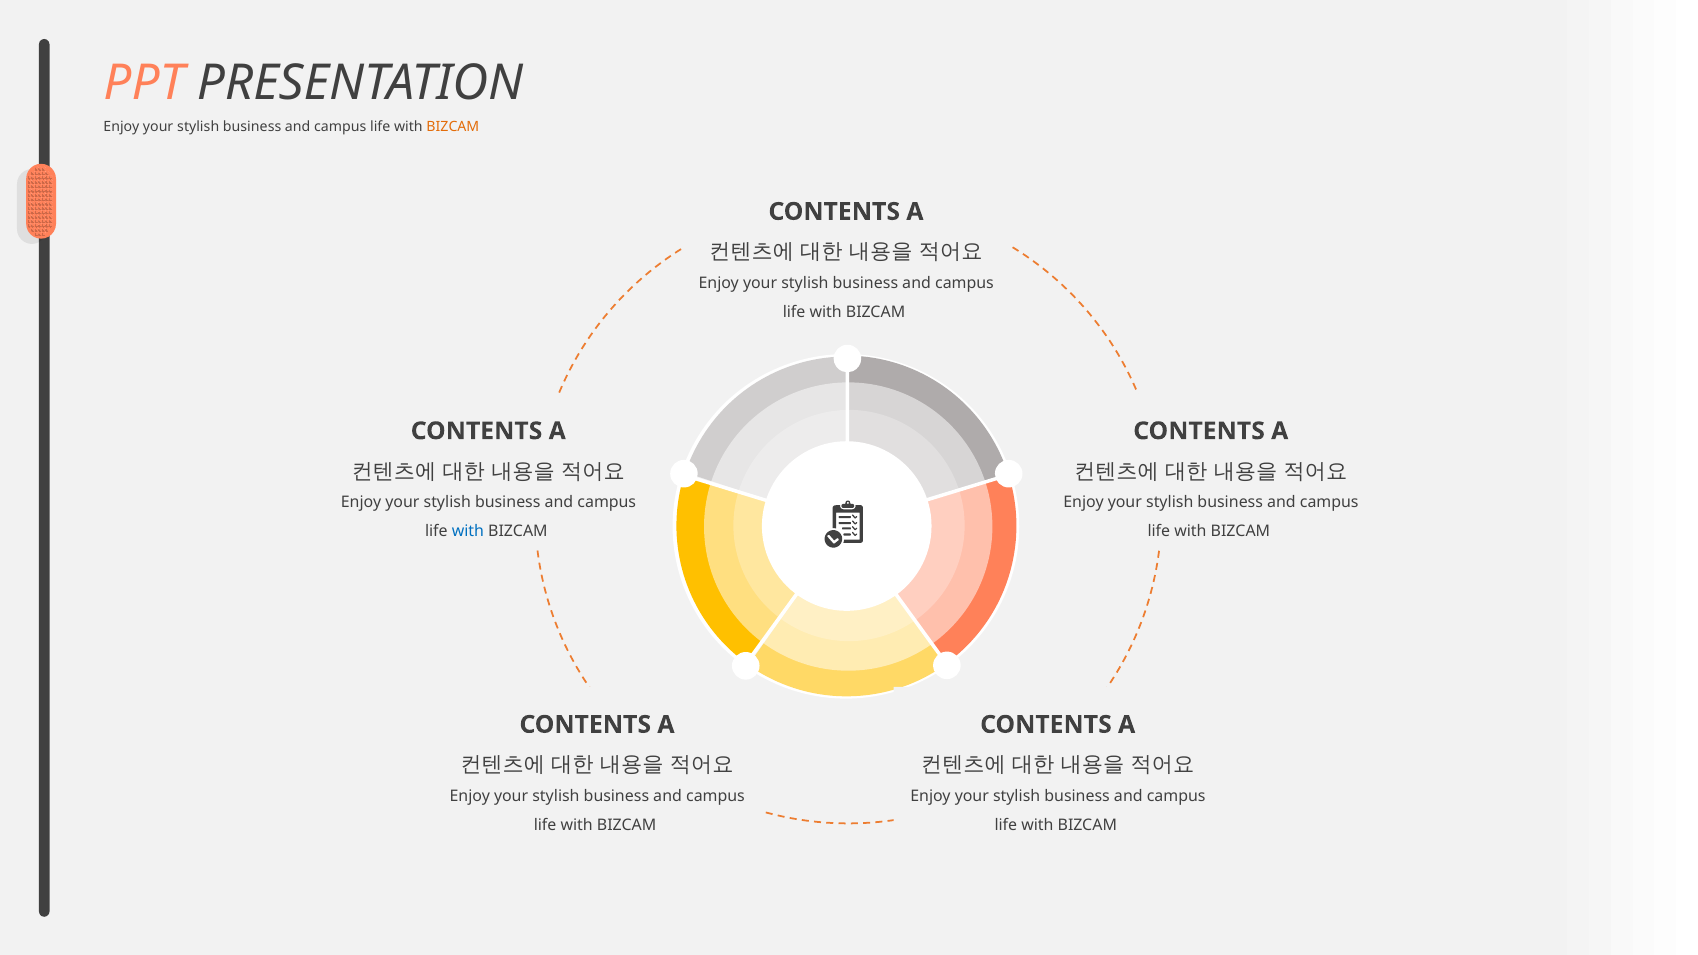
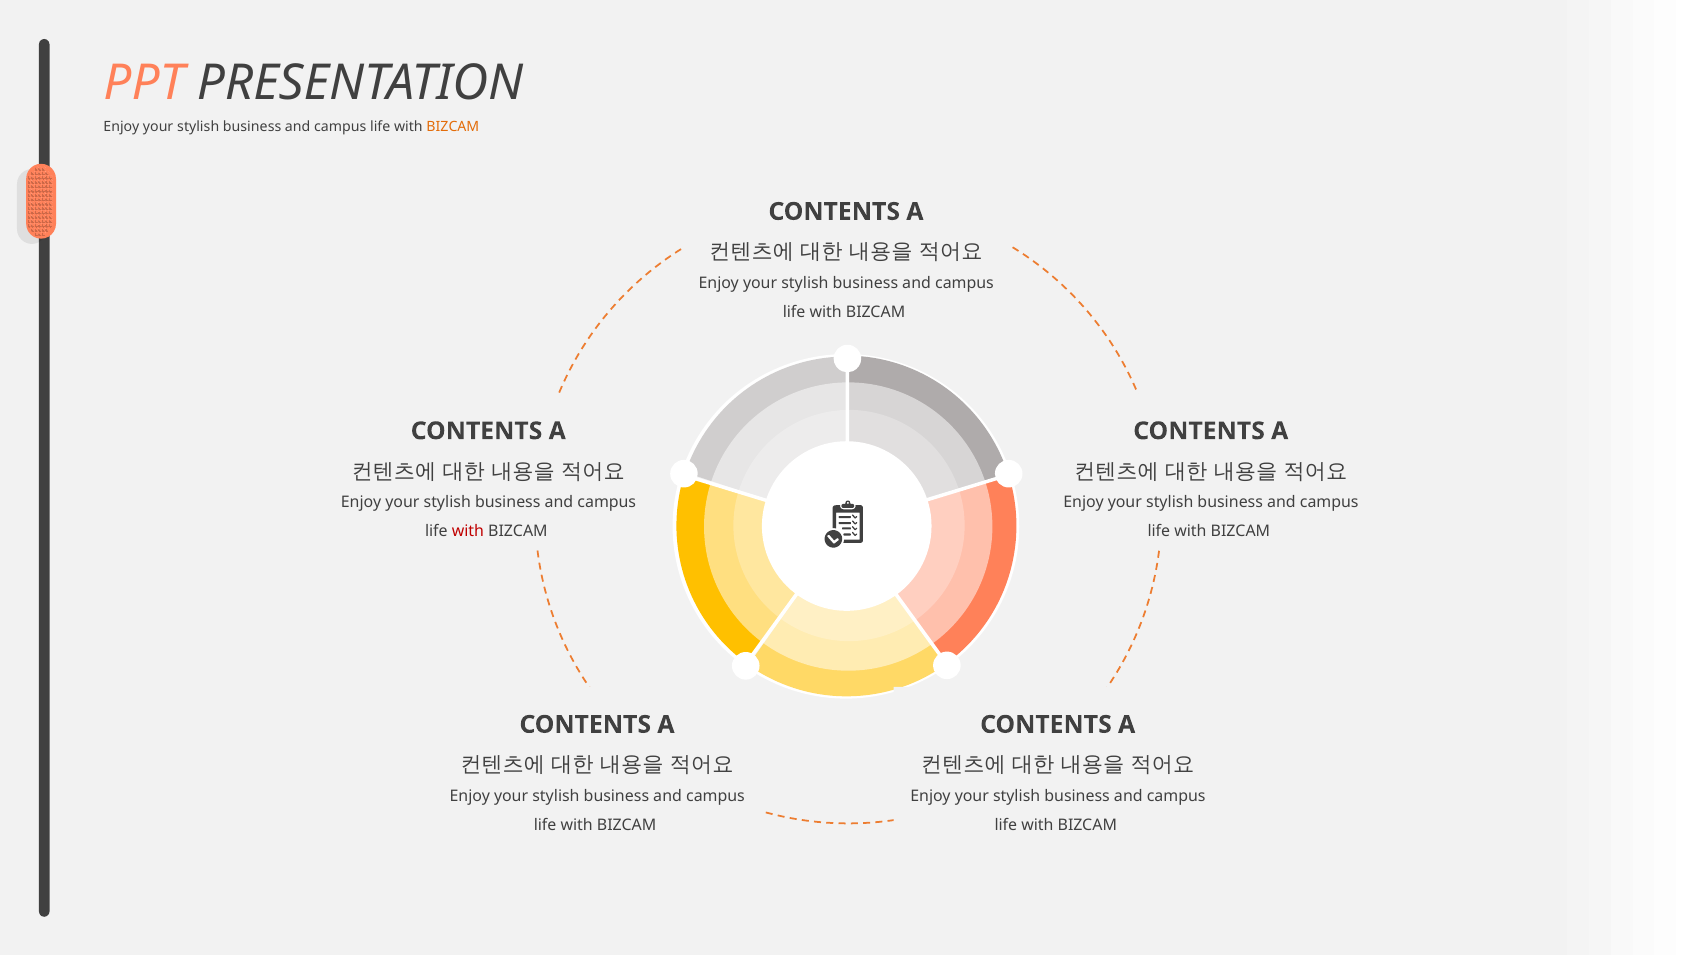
with colour: blue -> red (468, 531)
